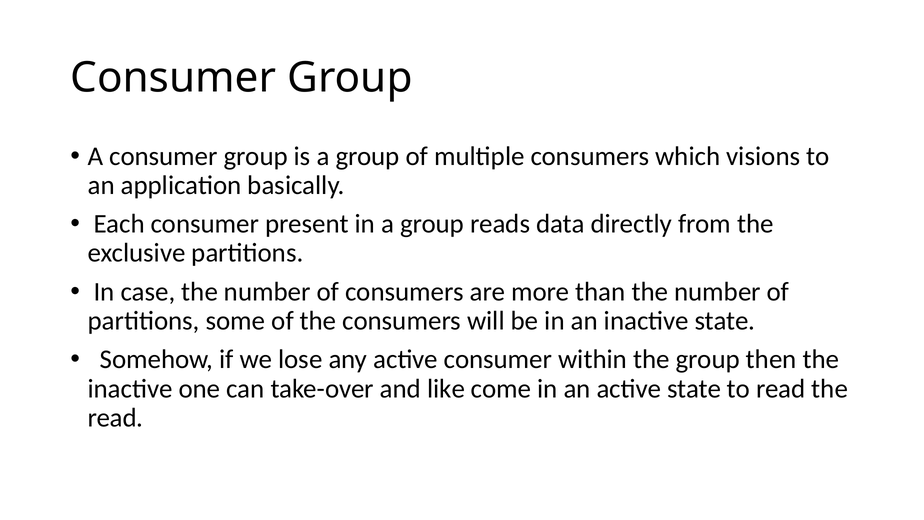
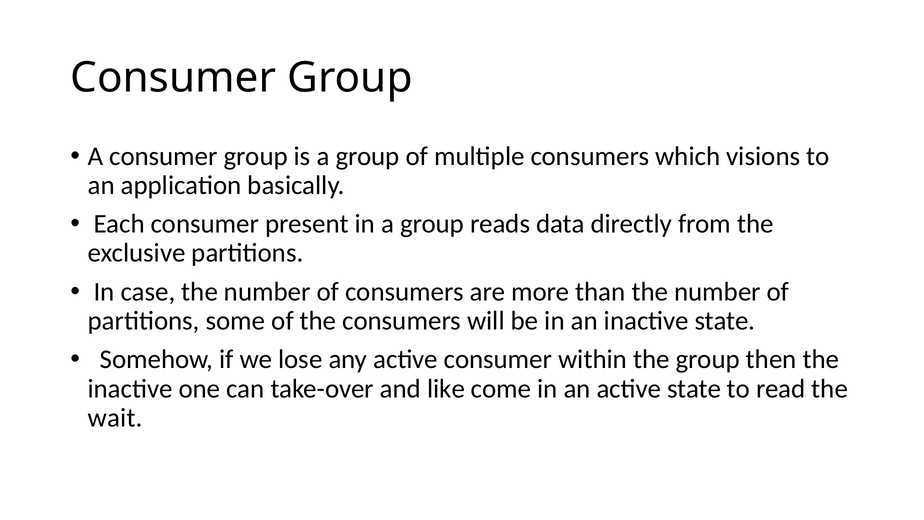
read: read -> wait (115, 418)
